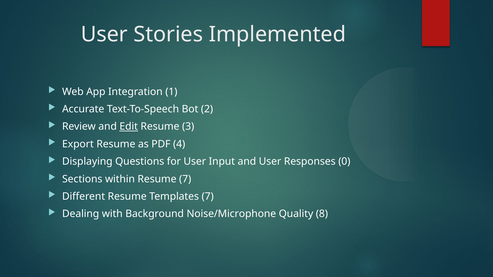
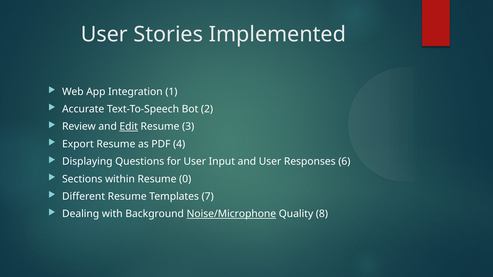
0: 0 -> 6 (344, 162)
Resume 7: 7 -> 0 (185, 179)
Noise/Microphone underline: none -> present (231, 214)
